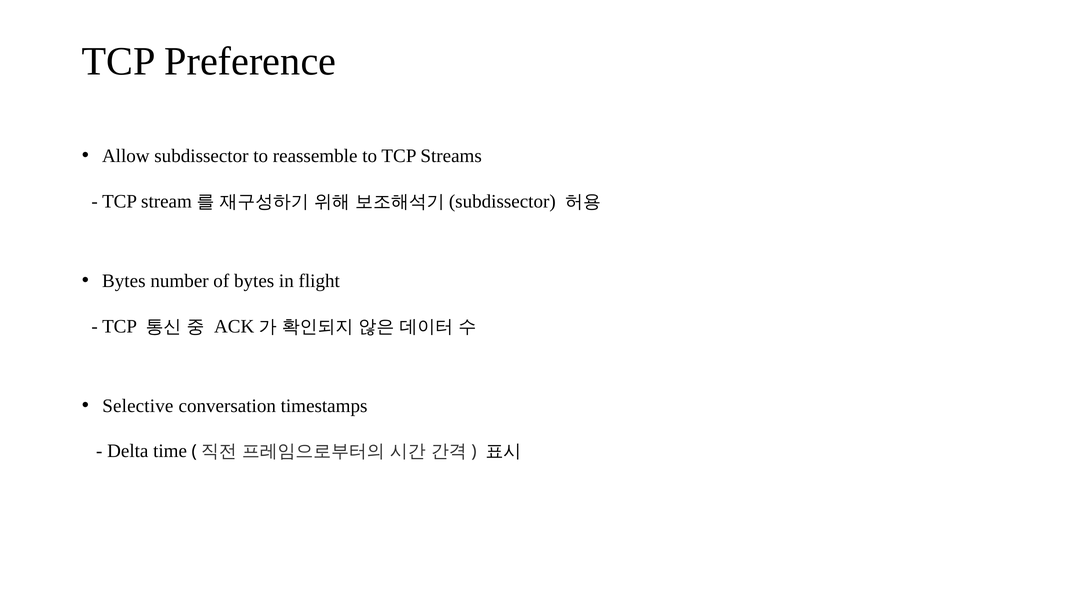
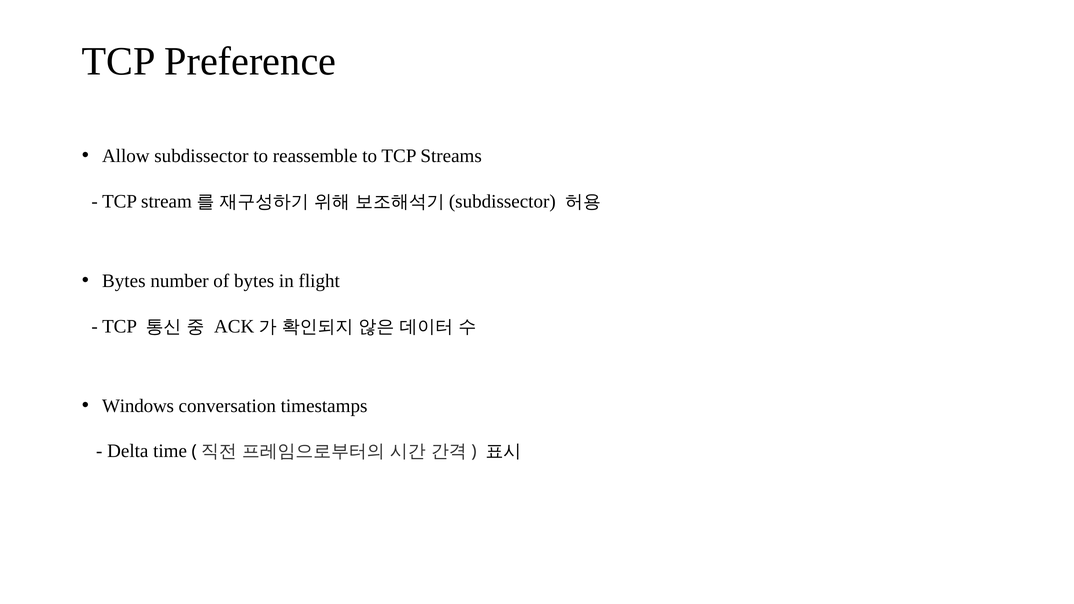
Selective: Selective -> Windows (138, 406)
